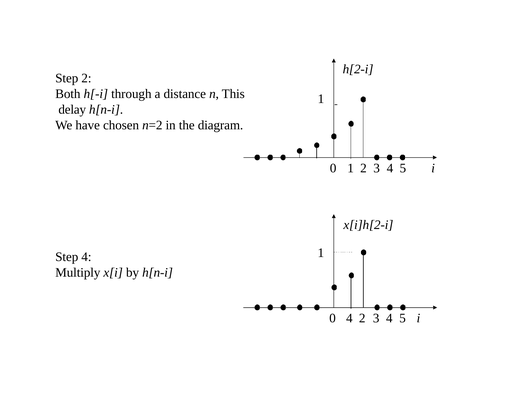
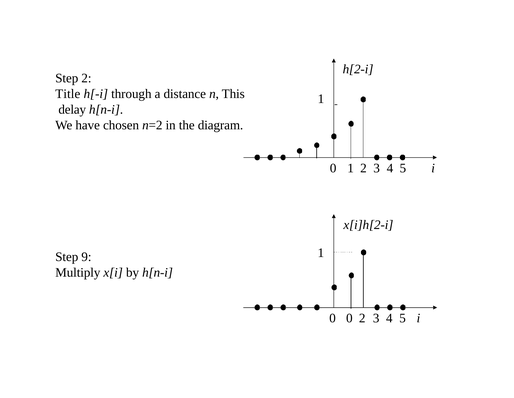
Both: Both -> Title (68, 94)
Step 4: 4 -> 9 (86, 256)
0 4: 4 -> 0 (349, 318)
